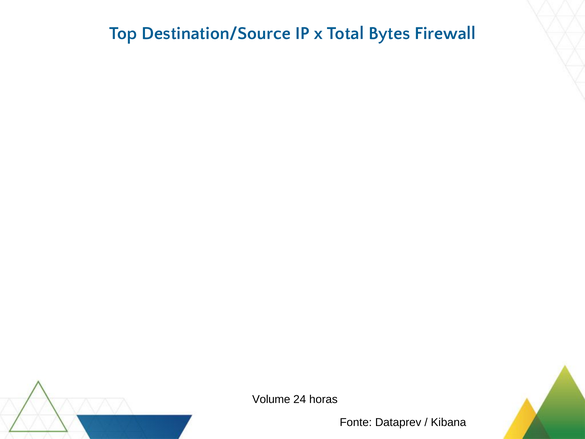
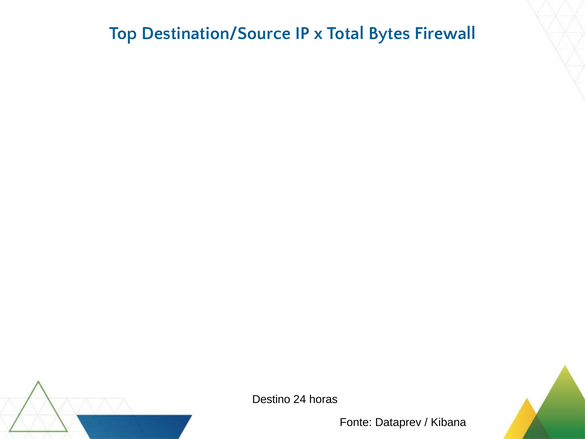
Volume: Volume -> Destino (271, 399)
